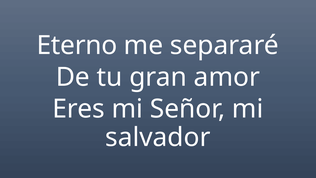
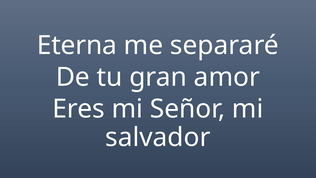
Eterno: Eterno -> Eterna (77, 45)
